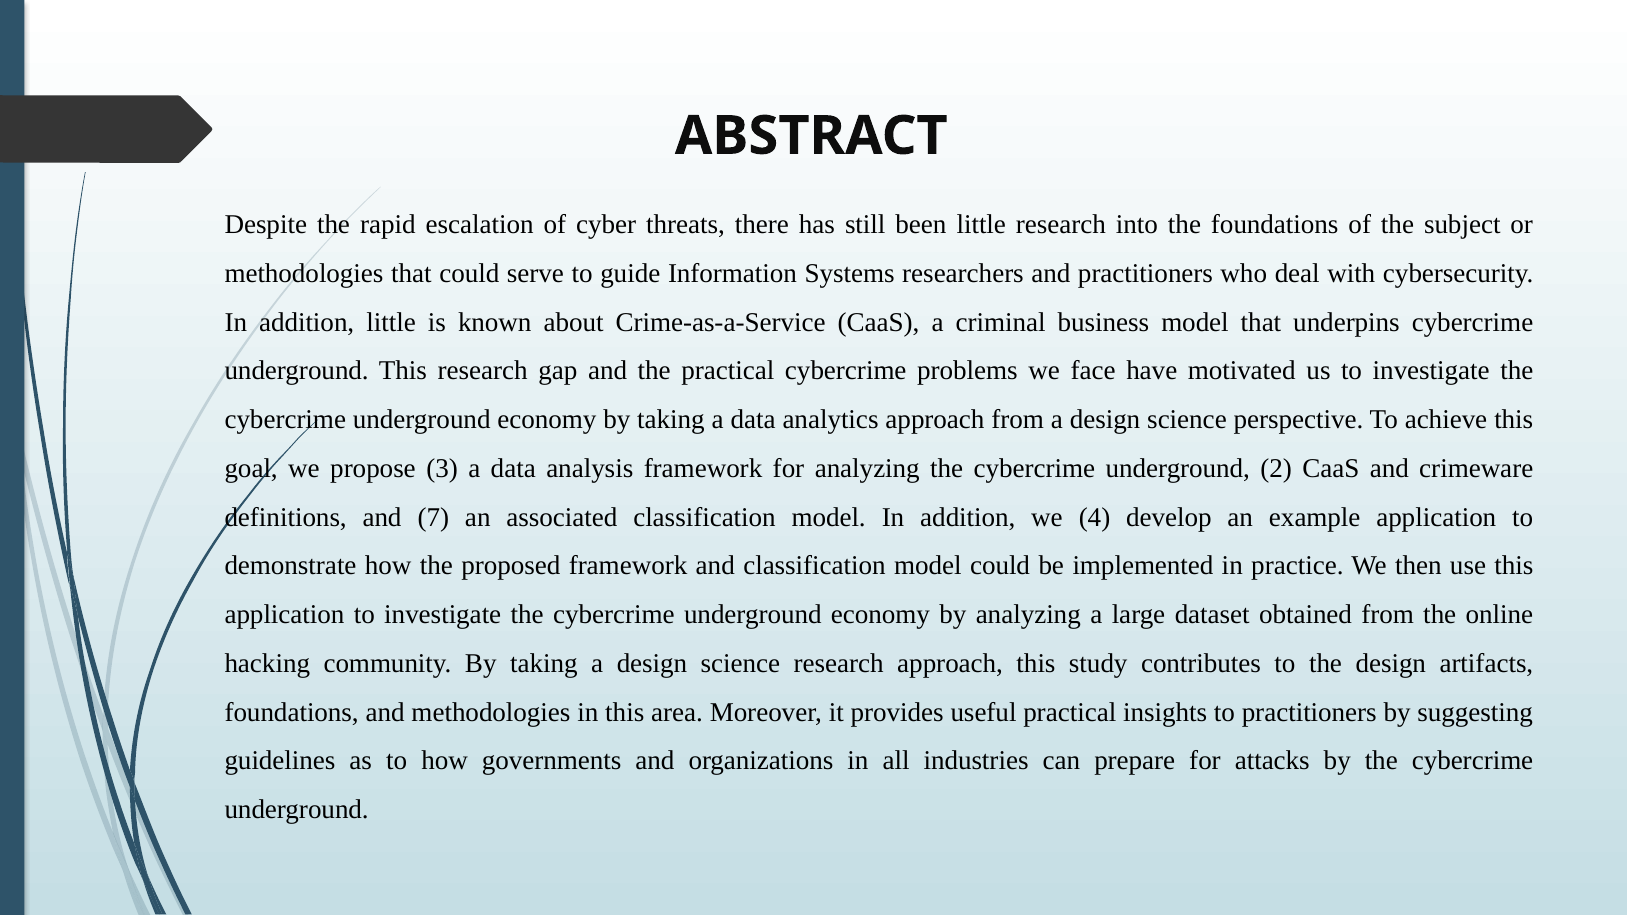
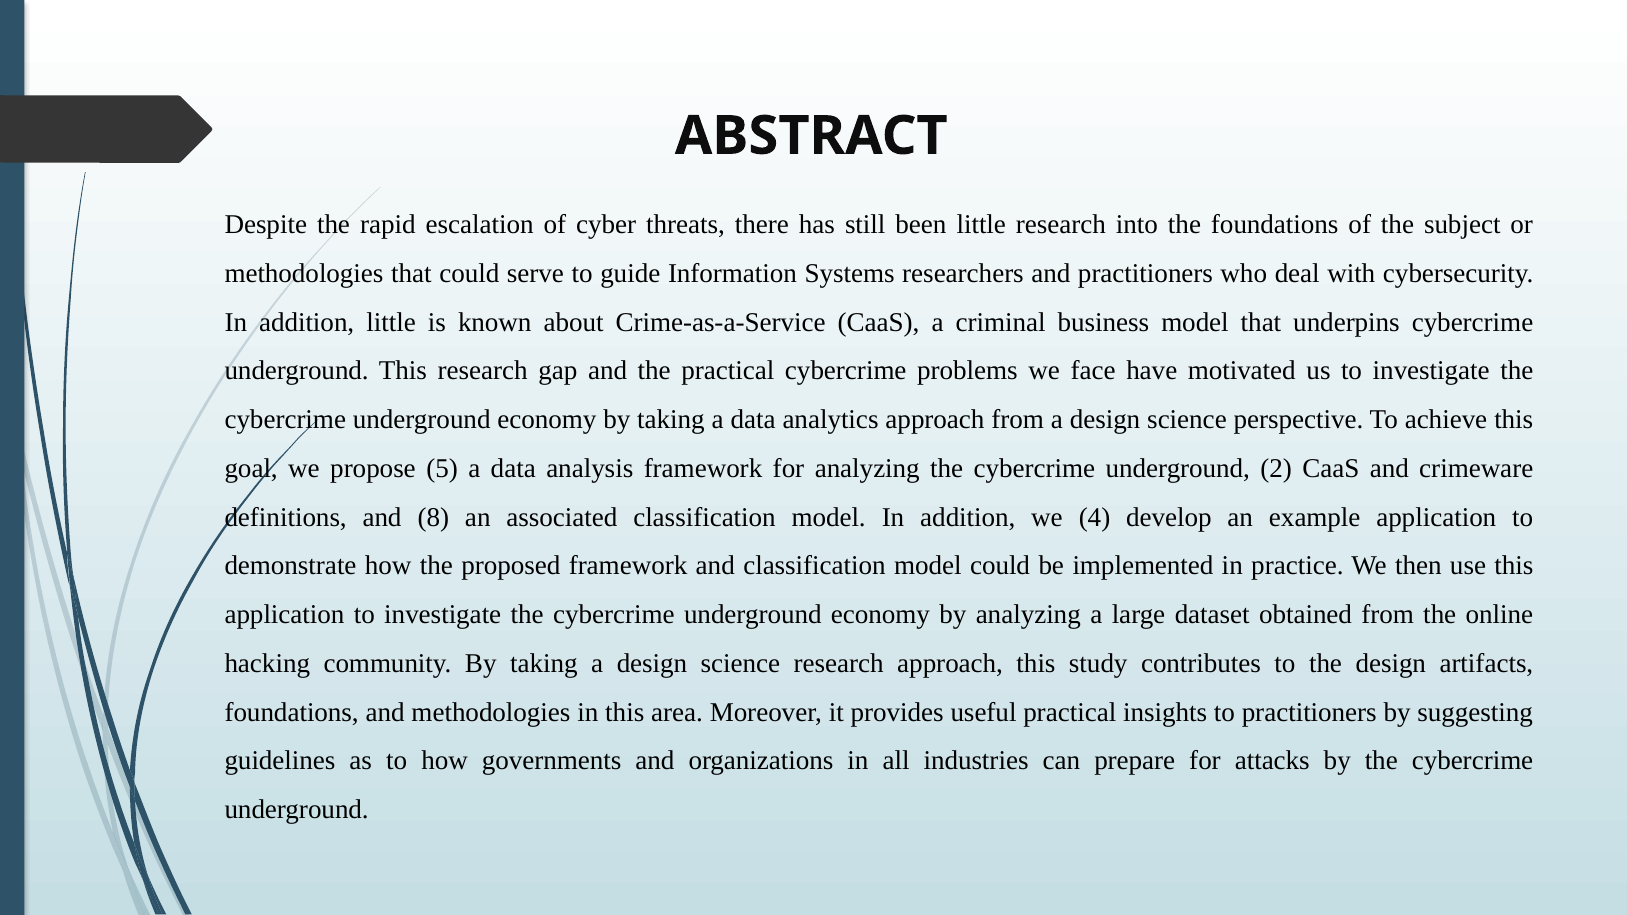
3: 3 -> 5 (442, 468)
7: 7 -> 8 (433, 517)
